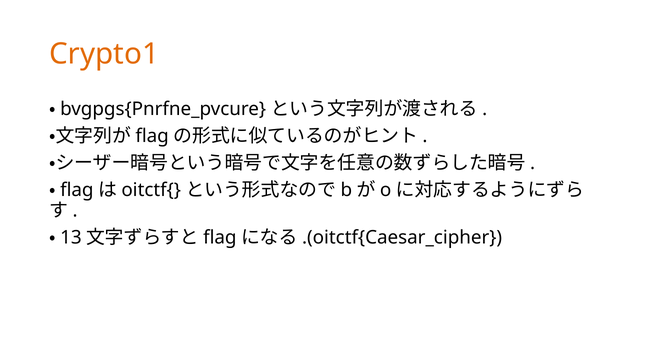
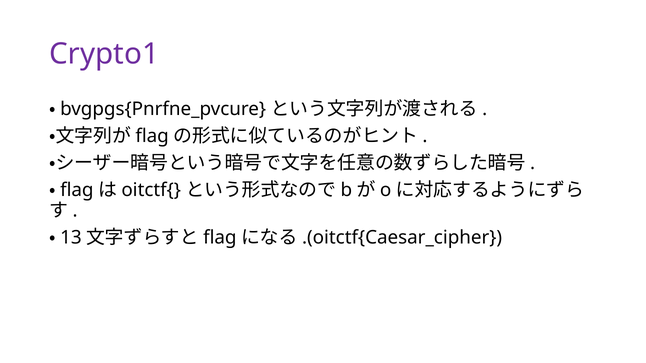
Crypto1 colour: orange -> purple (104, 54)
